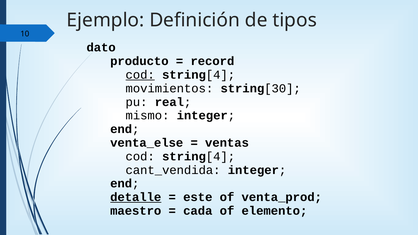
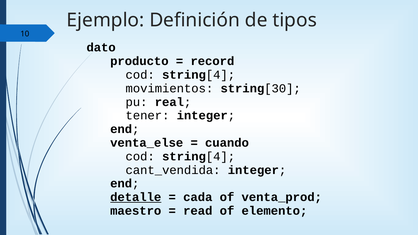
cod underline: present -> none (140, 75)
mismo: mismo -> tener (147, 116)
ventas: ventas -> cuando (227, 143)
este: este -> cada (198, 197)
cada: cada -> read (198, 211)
